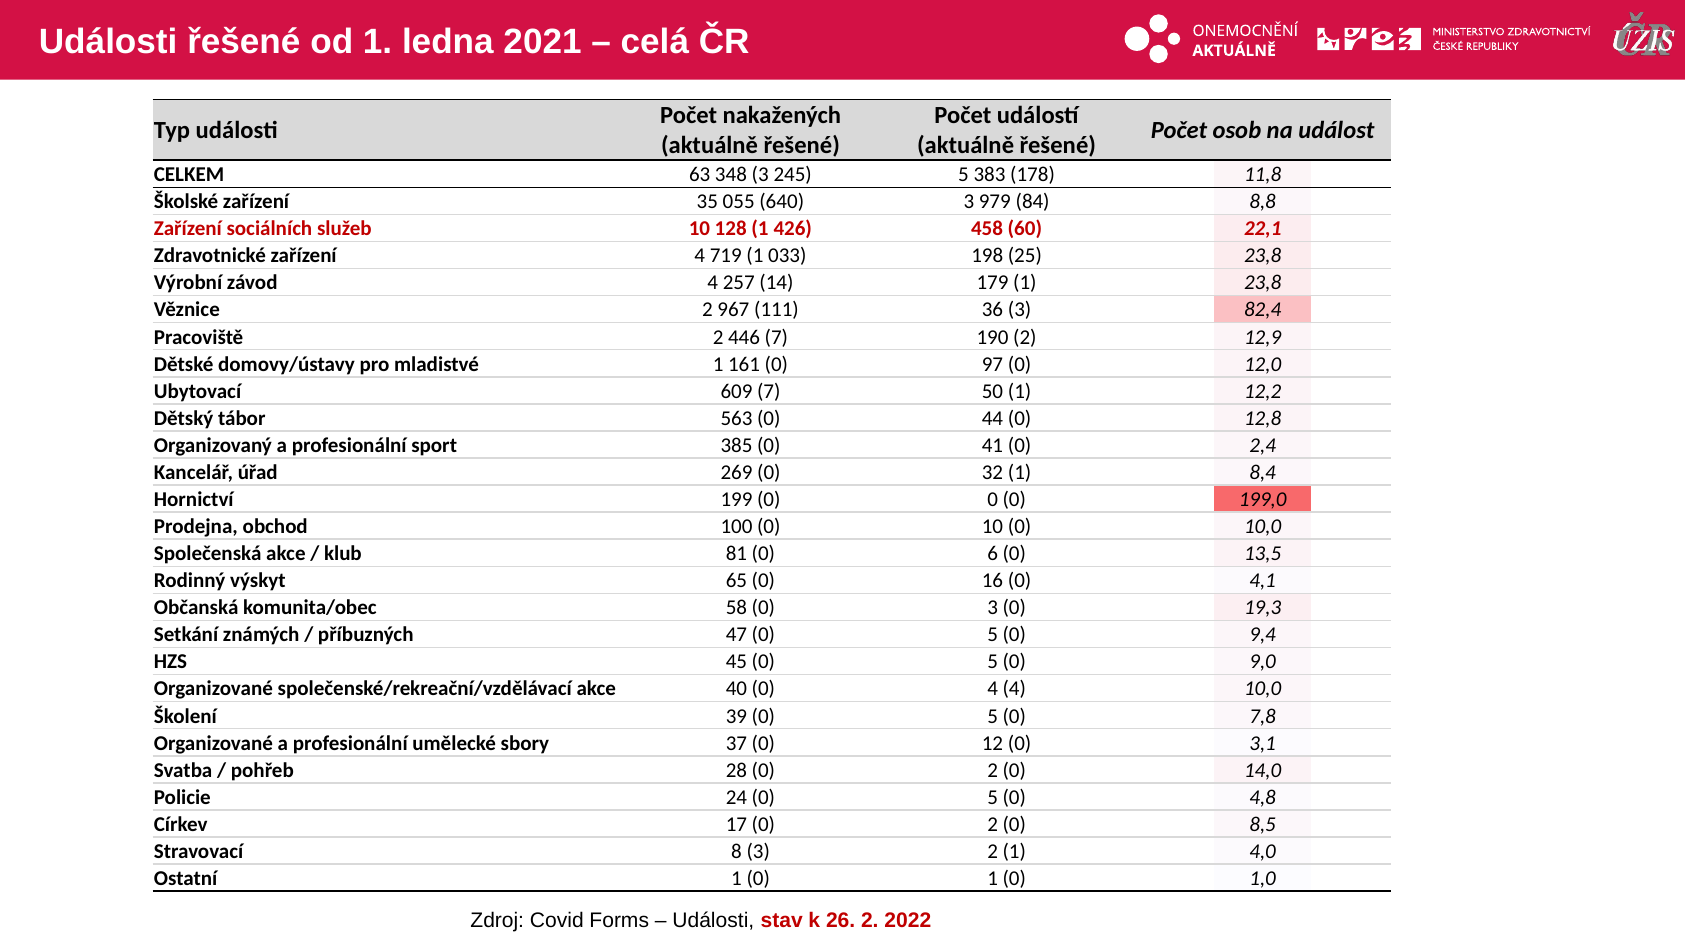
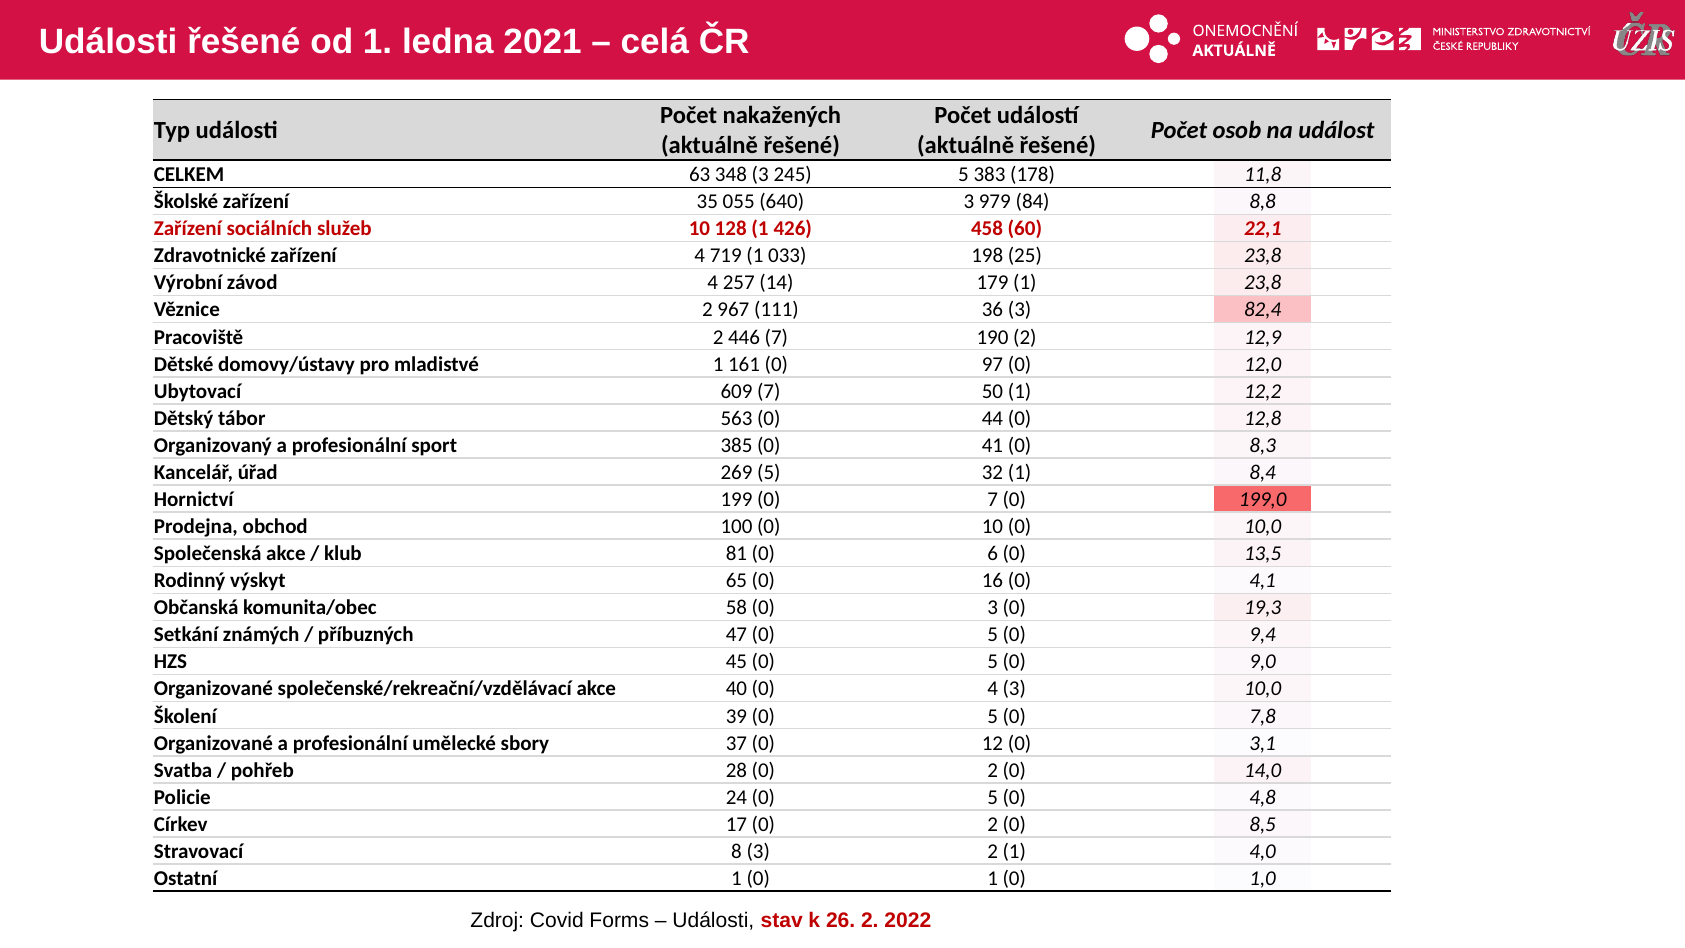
2,4: 2,4 -> 8,3 (1263, 445)
269 0: 0 -> 5 (769, 472)
199 0 0: 0 -> 7 (993, 499)
4 4: 4 -> 3 (1014, 689)
